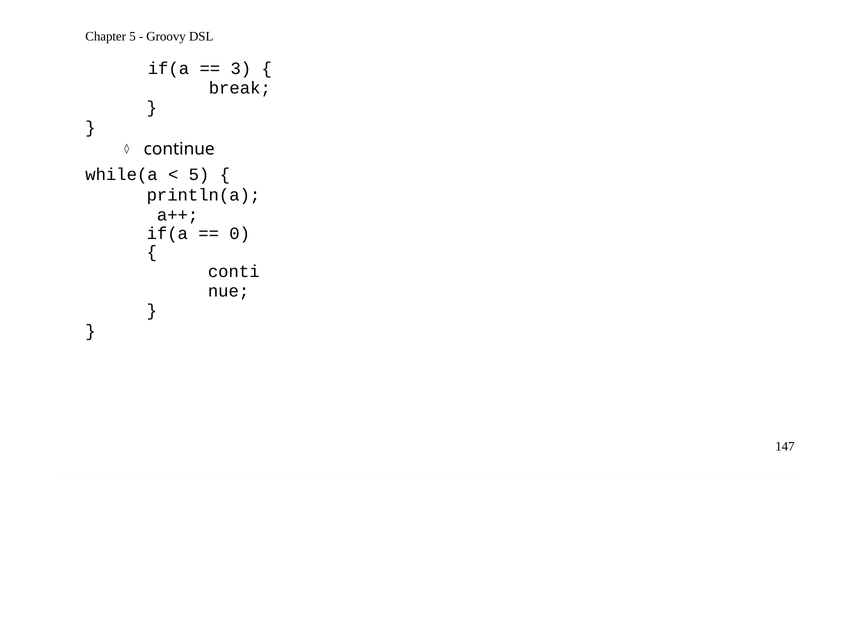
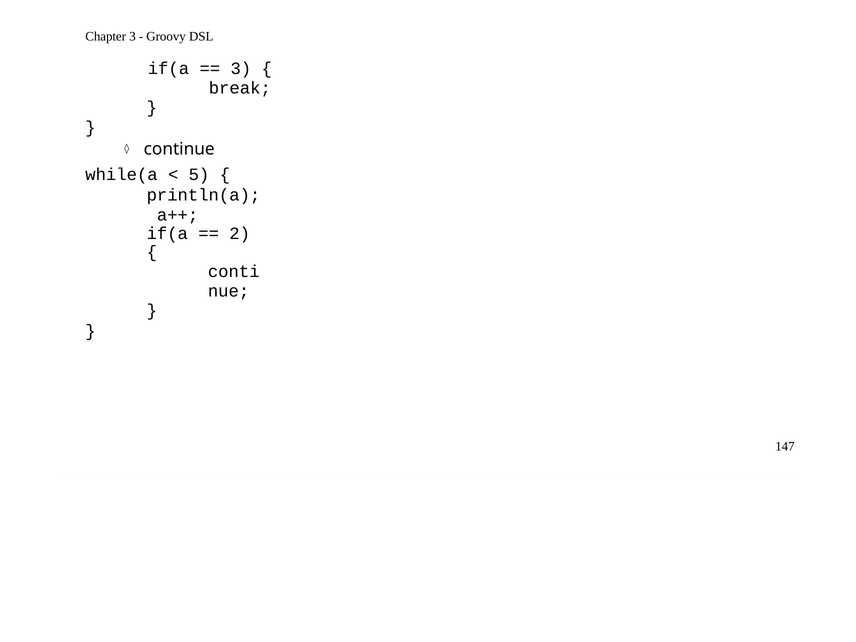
Chapter 5: 5 -> 3 (132, 36)
0: 0 -> 2 (240, 233)
